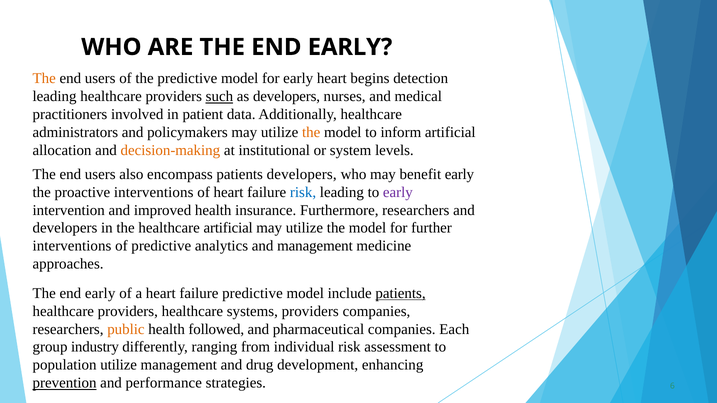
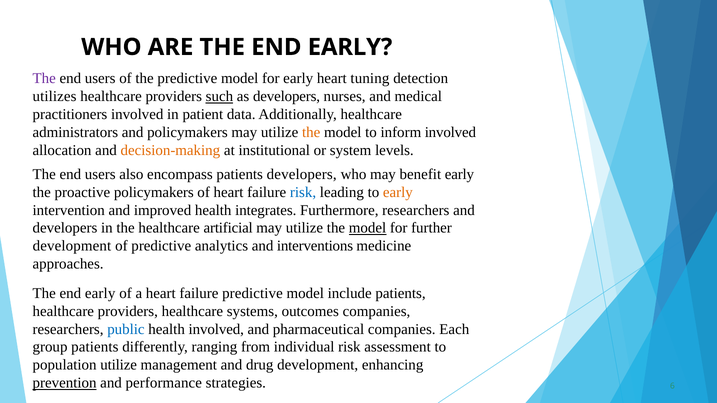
The colour: orange -> purple (44, 79)
begins: begins -> tuning (370, 79)
leading: leading -> utilizes (55, 96)
inform artificial: artificial -> involved (450, 132)
proactive interventions: interventions -> policymakers (154, 192)
early colour: purple -> orange (398, 192)
insurance: insurance -> integrates (266, 210)
model underline: none -> present (368, 228)
interventions: interventions -> development (72, 246)
and management: management -> interventions (315, 246)
patients underline: present -> none (401, 294)
systems providers: providers -> outcomes (310, 311)
public colour: orange -> blue (126, 329)
health followed: followed -> involved (216, 329)
group industry: industry -> patients (95, 347)
